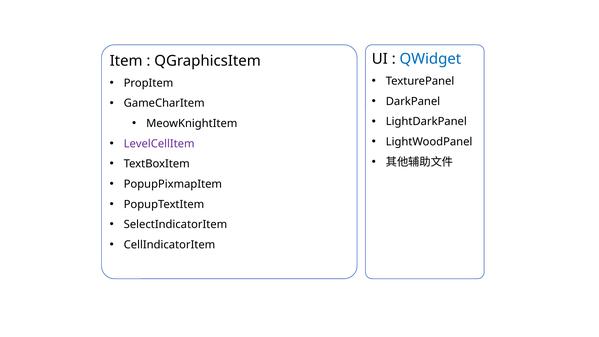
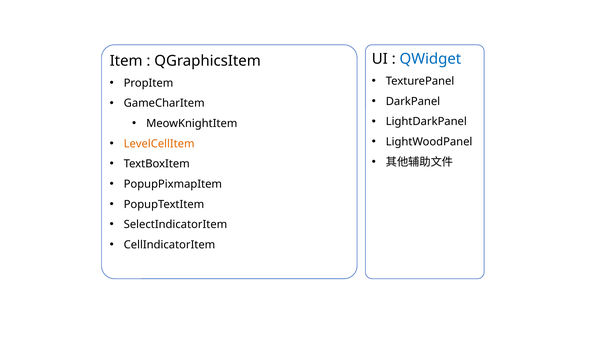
LevelCellItem colour: purple -> orange (159, 144)
